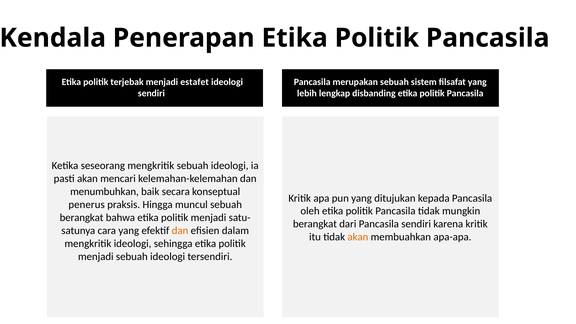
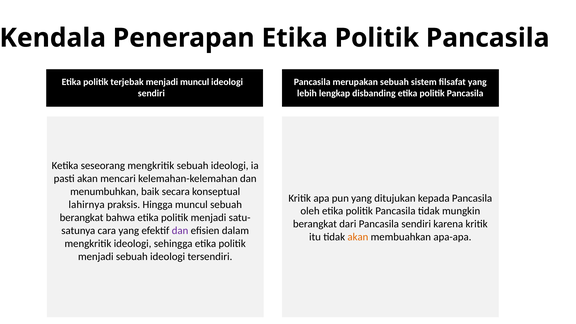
menjadi estafet: estafet -> muncul (195, 82)
penerus: penerus -> lahirnya (87, 205)
dan colour: orange -> purple (180, 231)
